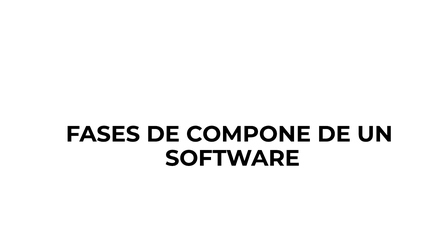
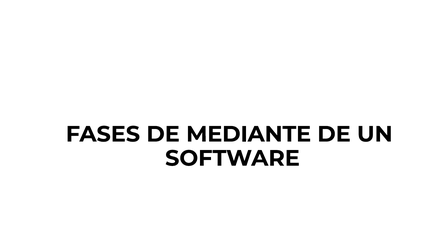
COMPONE: COMPONE -> MEDIANTE (249, 134)
